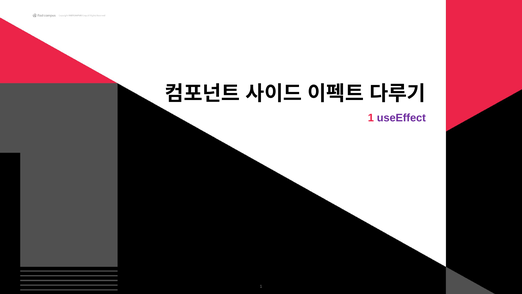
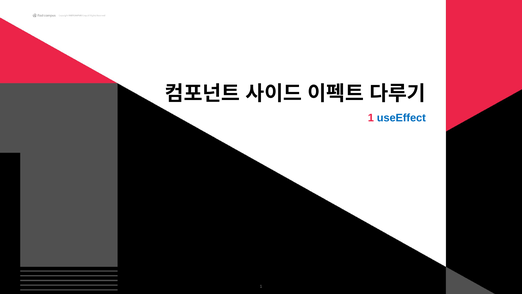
useEffect colour: purple -> blue (401, 118)
